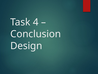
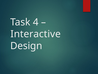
Conclusion: Conclusion -> Interactive (36, 34)
